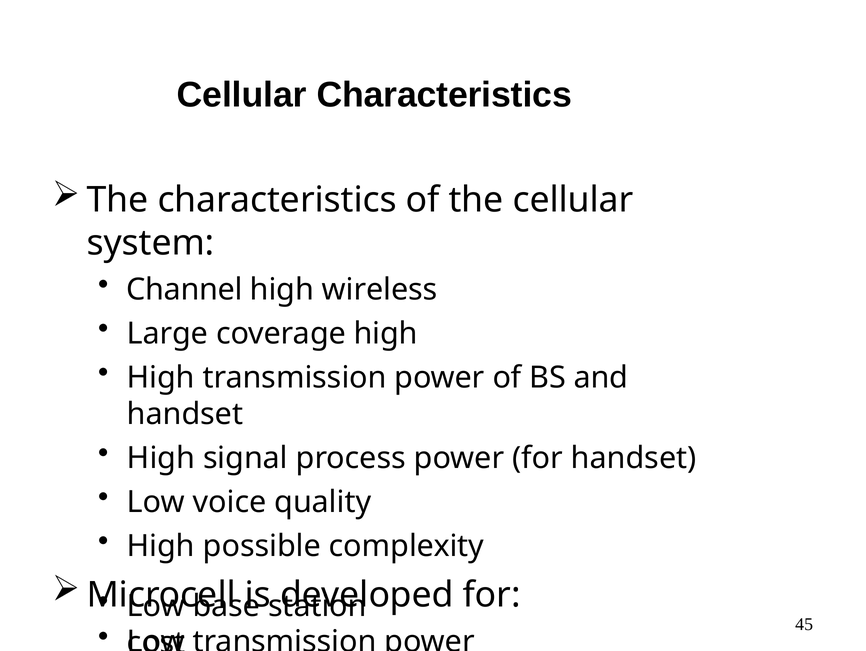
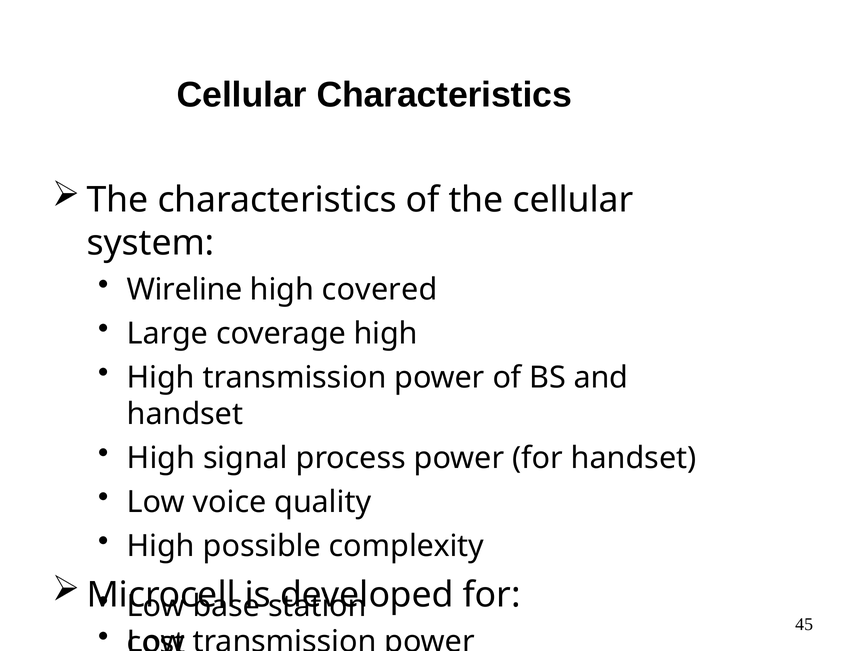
Channel: Channel -> Wireline (185, 290)
wireless: wireless -> covered (380, 290)
